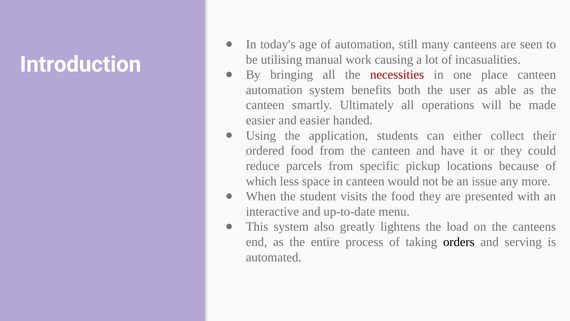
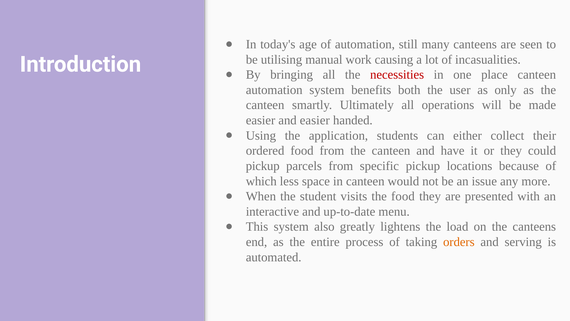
able: able -> only (506, 90)
reduce: reduce -> pickup (263, 166)
orders colour: black -> orange (459, 242)
